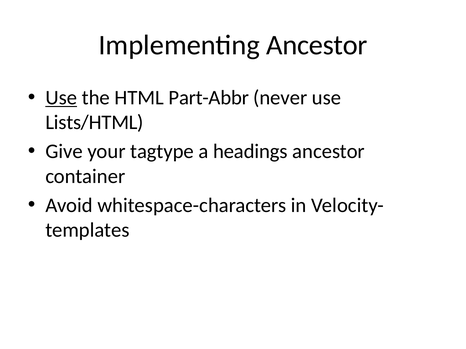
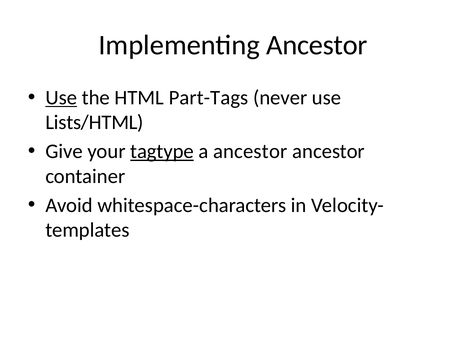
Part-Abbr: Part-Abbr -> Part-Tags (209, 98)
tagtype underline: none -> present (162, 152)
a headings: headings -> ancestor (250, 152)
